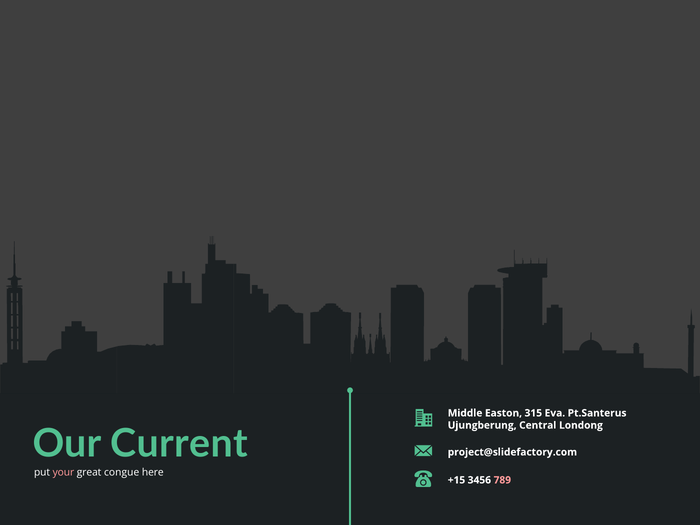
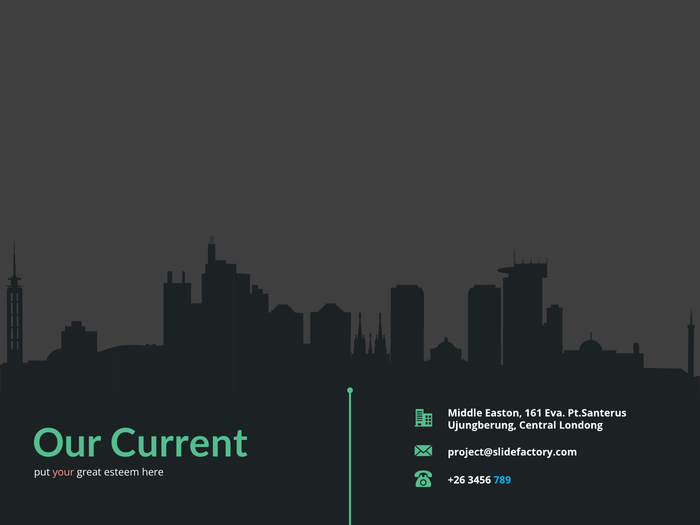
315: 315 -> 161 (533, 413)
congue: congue -> esteem (122, 472)
+15: +15 -> +26 (456, 480)
789 colour: pink -> light blue (502, 480)
